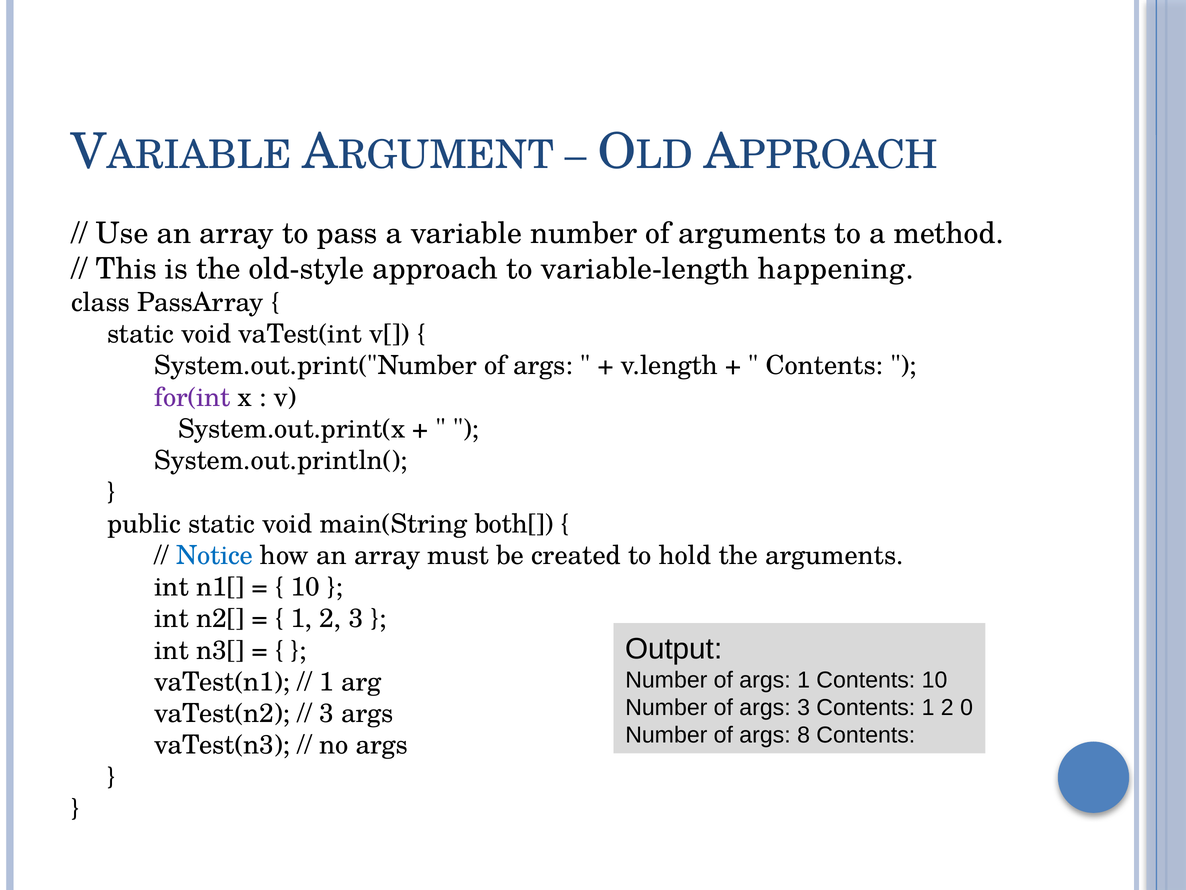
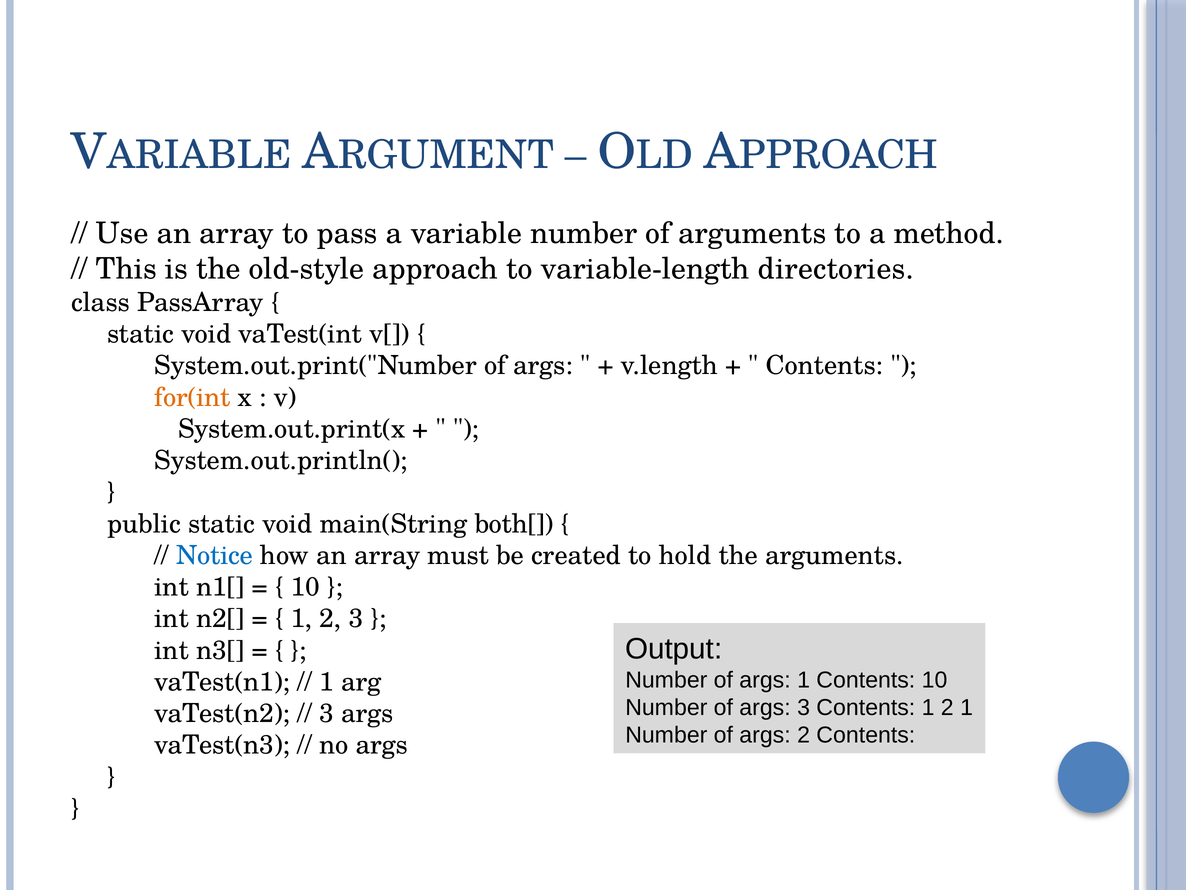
happening: happening -> directories (836, 269)
for(int colour: purple -> orange (193, 397)
2 0: 0 -> 1 (967, 707)
args 8: 8 -> 2 (804, 735)
